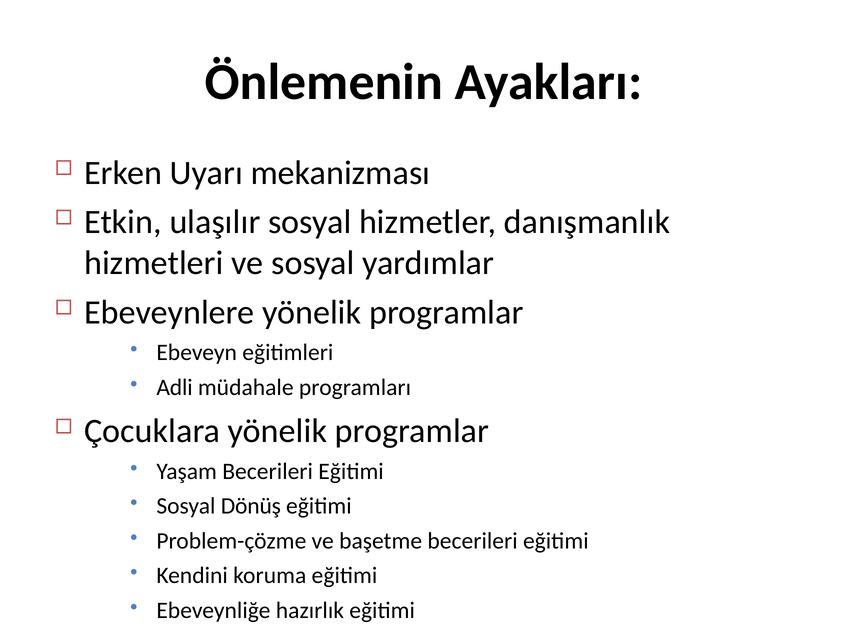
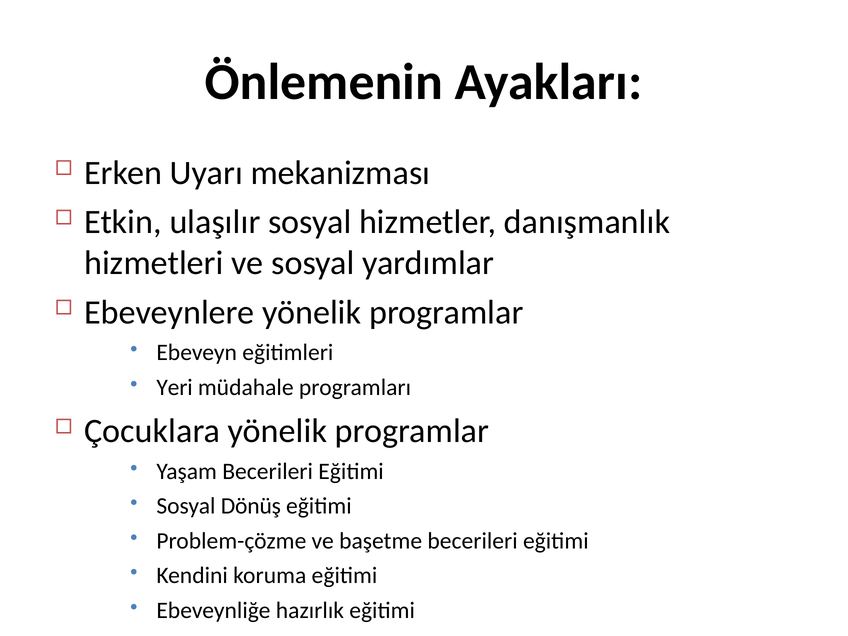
Adli: Adli -> Yeri (175, 387)
